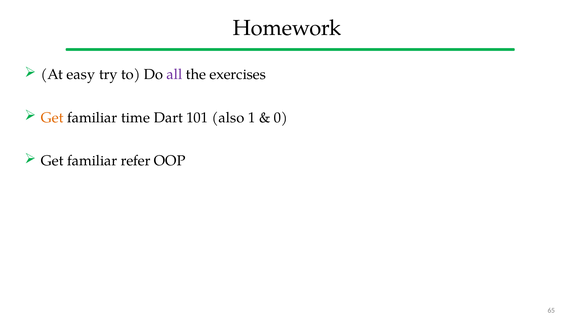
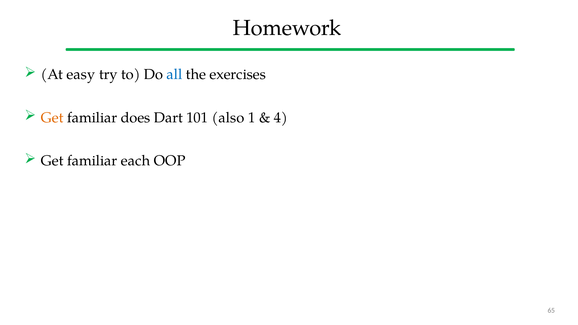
all colour: purple -> blue (174, 74)
time: time -> does (136, 118)
0: 0 -> 4 (281, 118)
refer: refer -> each (136, 161)
